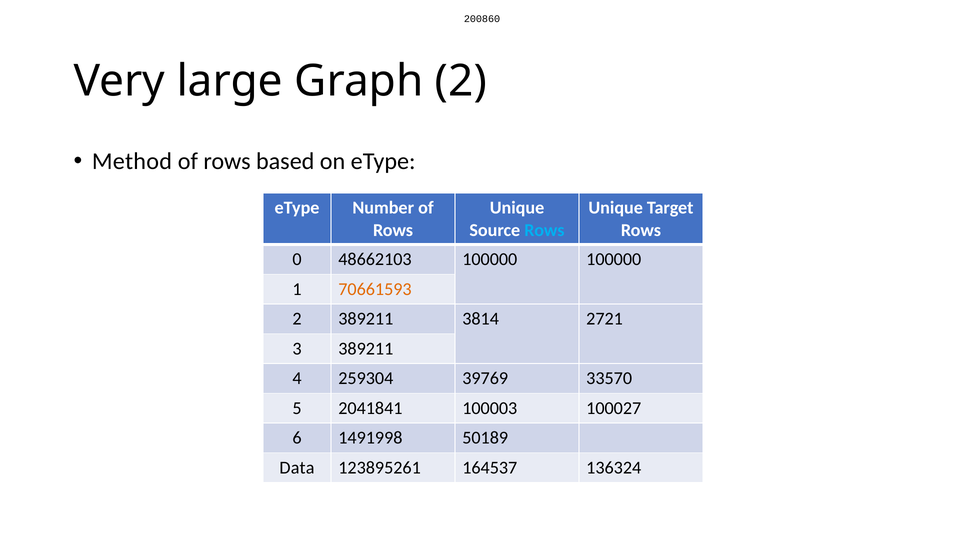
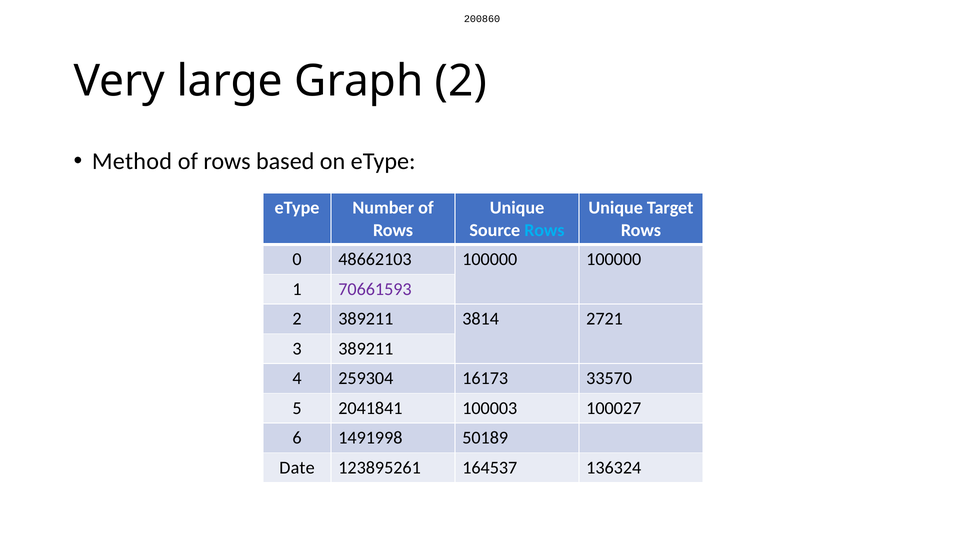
70661593 colour: orange -> purple (375, 289)
39769: 39769 -> 16173 (485, 379)
Data: Data -> Date (297, 468)
